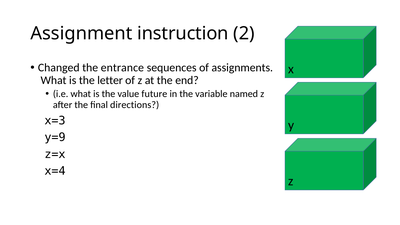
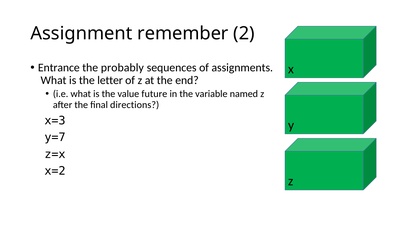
instruction: instruction -> remember (183, 34)
Changed: Changed -> Entrance (59, 68)
entrance: entrance -> probably (122, 68)
y=9: y=9 -> y=7 (55, 137)
x=4: x=4 -> x=2 (55, 171)
